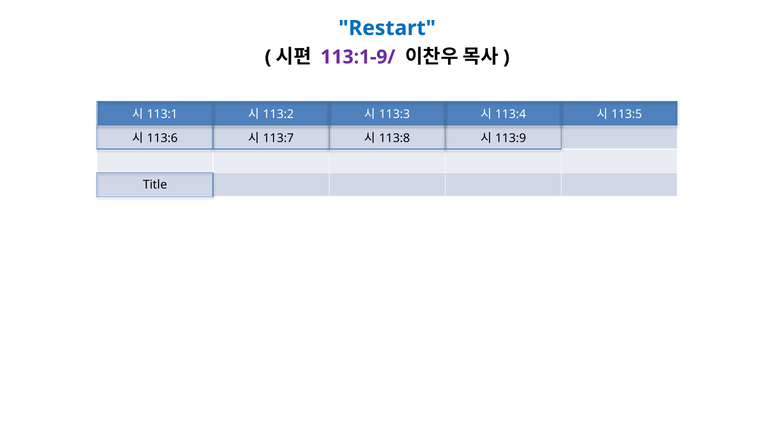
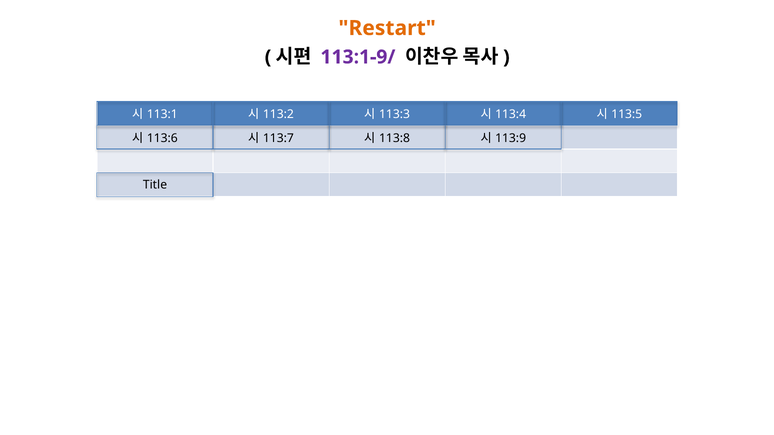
Restart colour: blue -> orange (387, 28)
